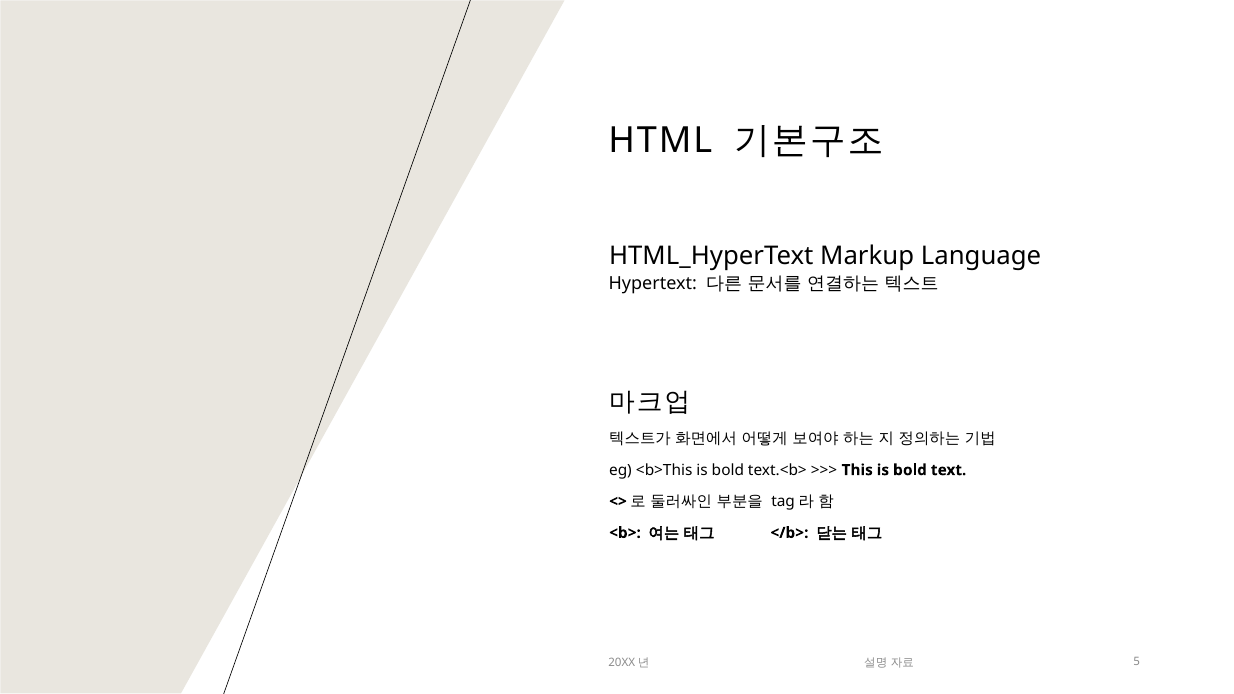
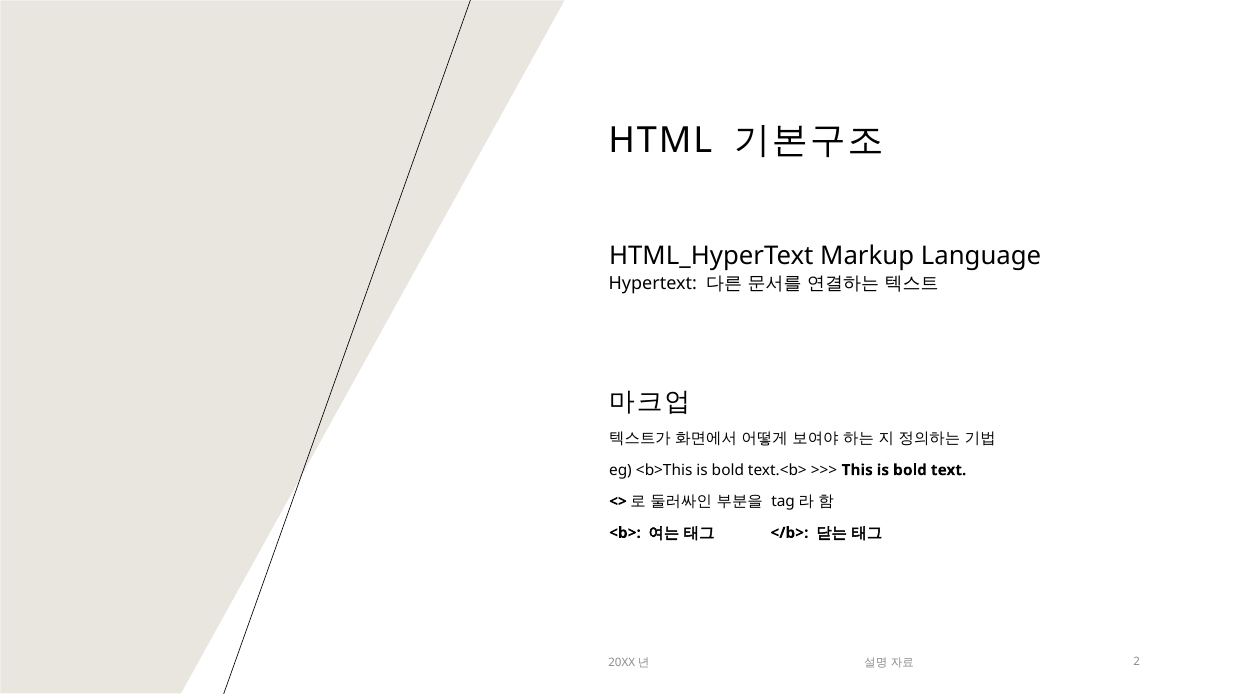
5: 5 -> 2 (1137, 662)
